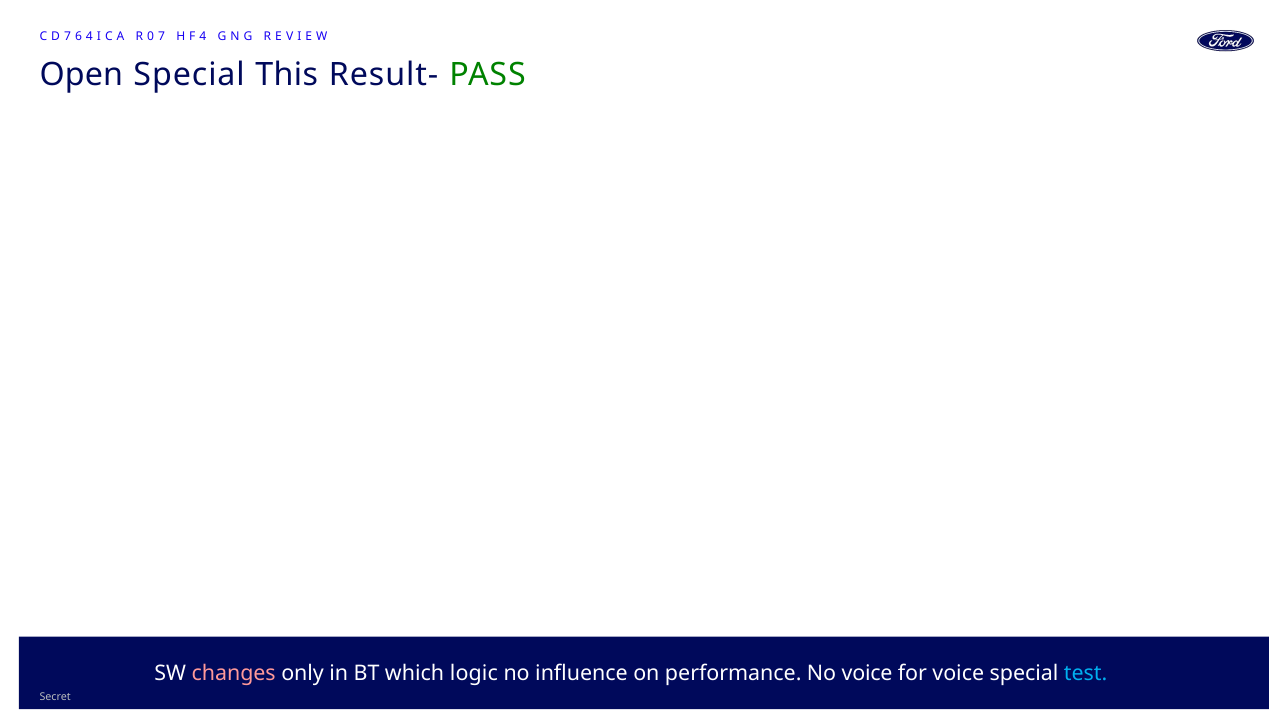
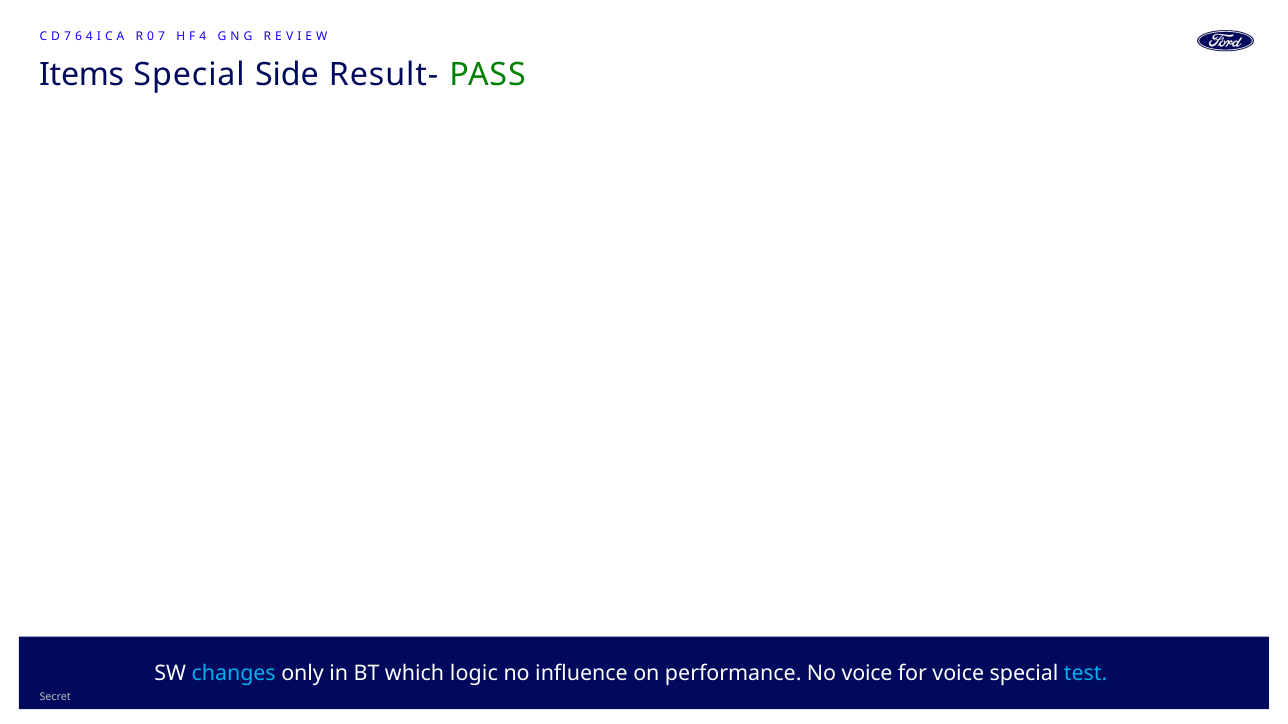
Open: Open -> Items (82, 75)
This: This -> Side (287, 75)
changes colour: pink -> light blue (234, 674)
